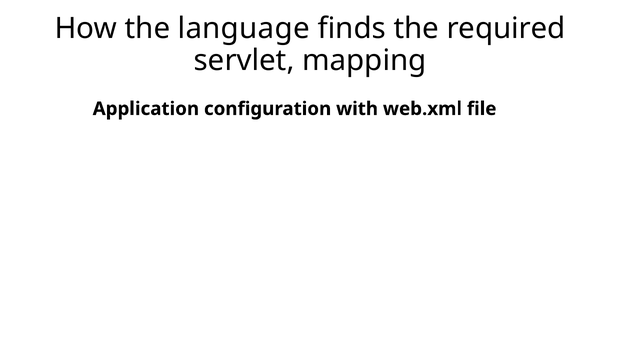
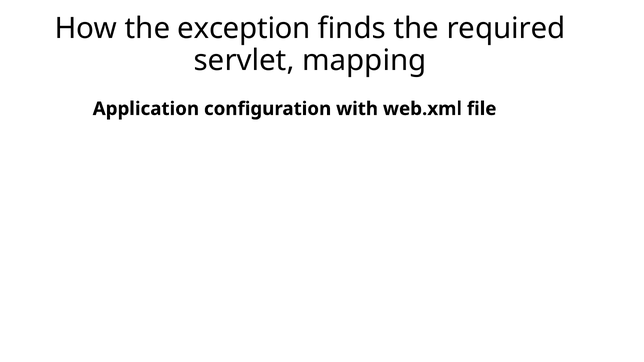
language: language -> exception (244, 28)
